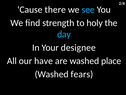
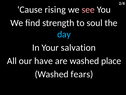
there: there -> rising (55, 10)
see colour: light blue -> pink (88, 10)
holy: holy -> soul (95, 23)
designee: designee -> salvation (78, 47)
